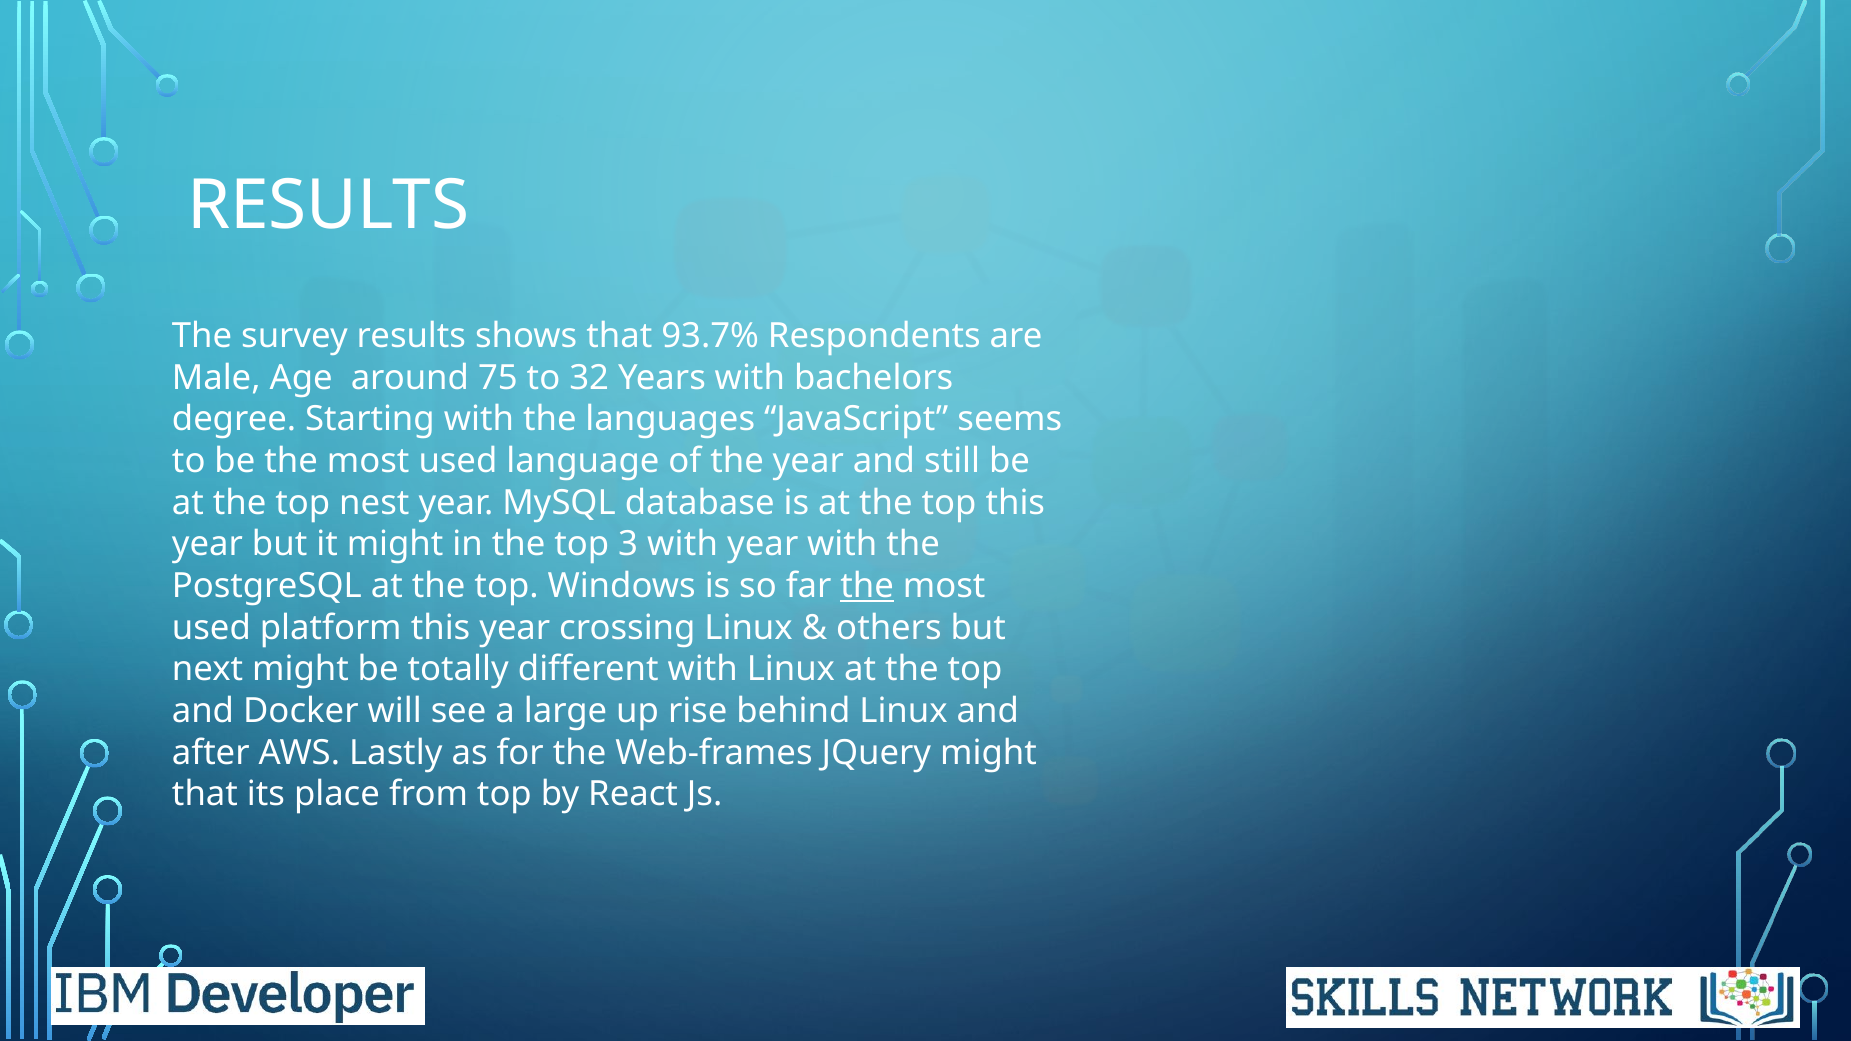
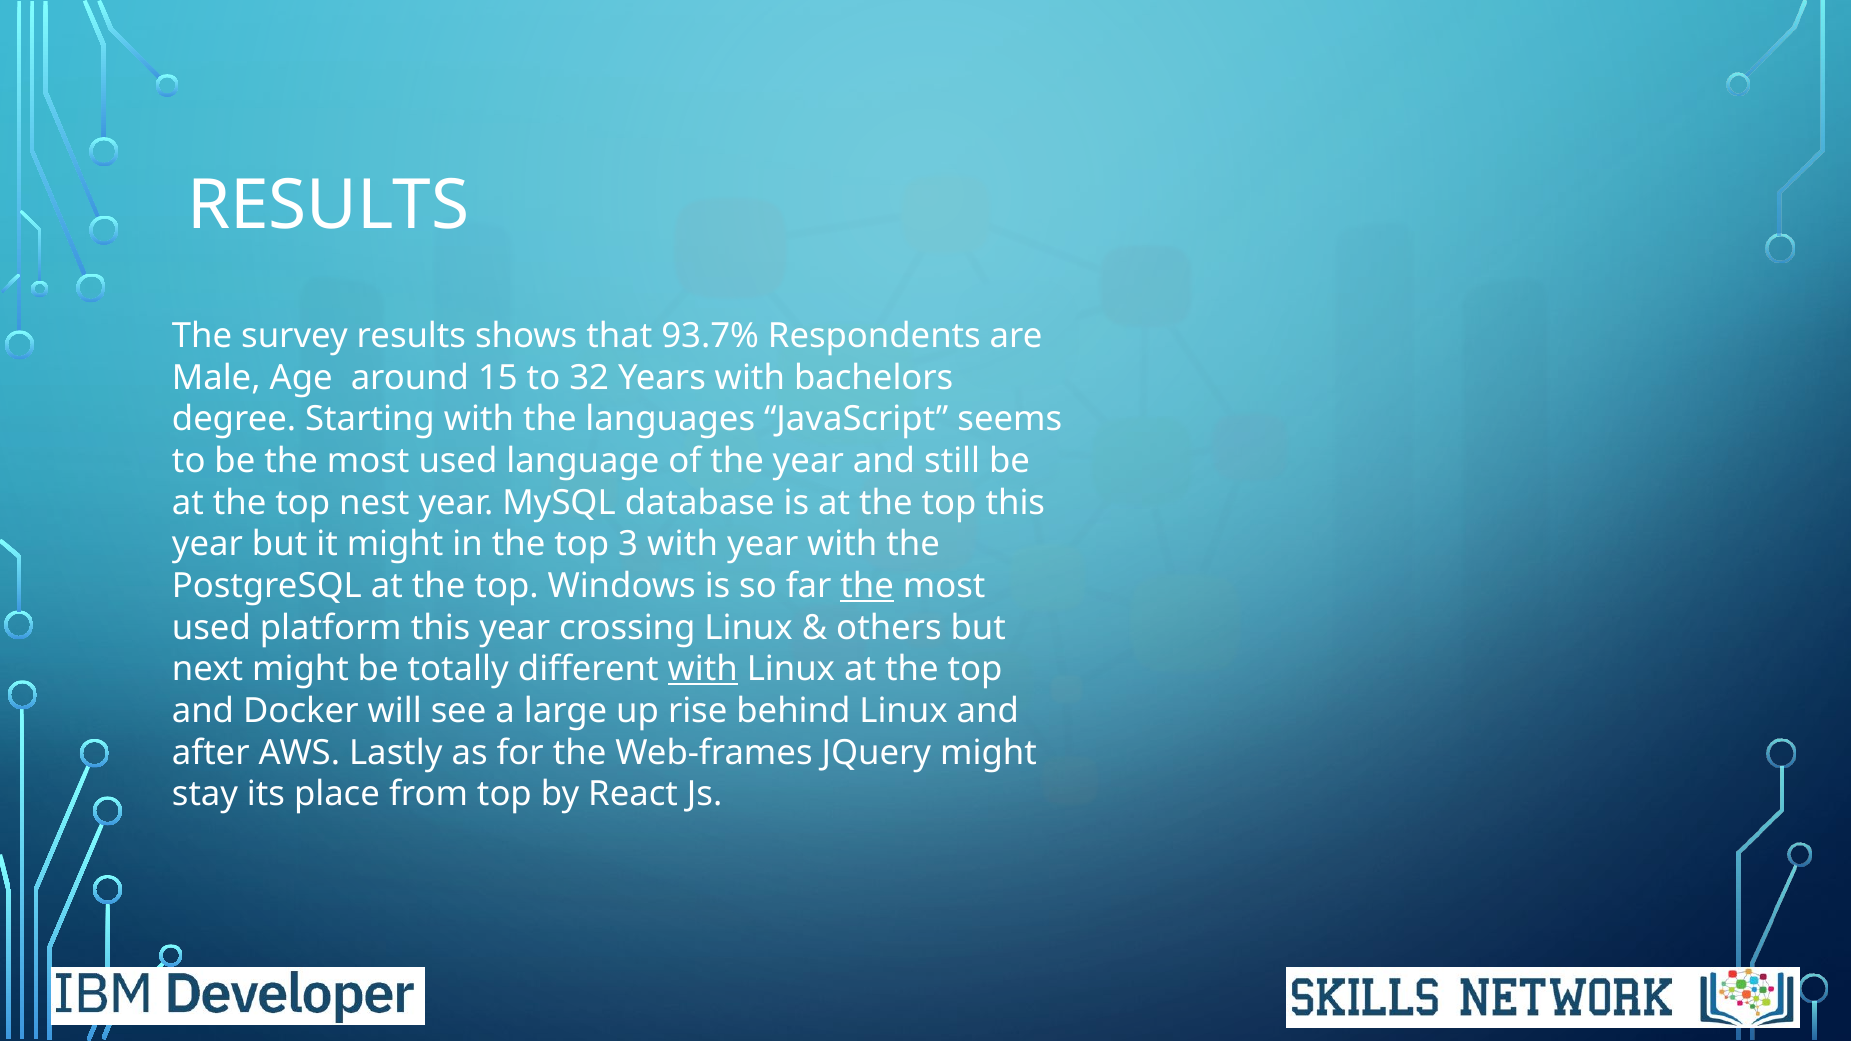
75: 75 -> 15 (498, 378)
with underline: none -> present (703, 669)
that: that -> stay (205, 794)
